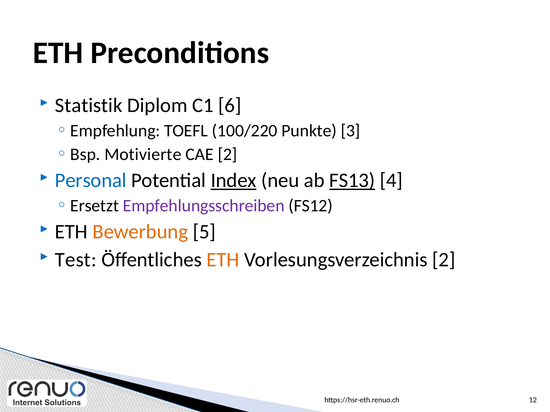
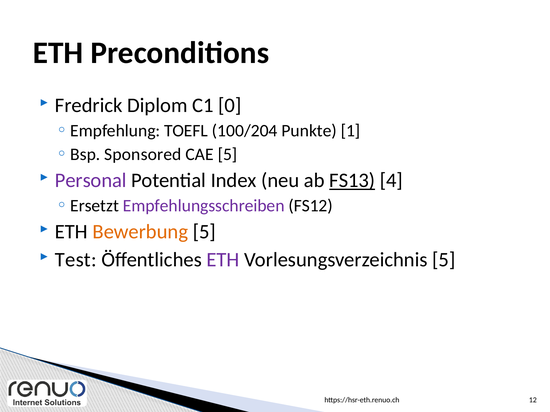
Statistik: Statistik -> Fredrick (89, 106)
6: 6 -> 0 (230, 106)
100/220: 100/220 -> 100/204 (245, 131)
3: 3 -> 1 (351, 131)
Motivierte: Motivierte -> Sponsored (143, 154)
CAE 2: 2 -> 5 (227, 154)
Personal colour: blue -> purple (91, 181)
Index underline: present -> none (234, 181)
ETH colour: orange -> purple (223, 260)
Vorlesungsverzeichnis 2: 2 -> 5 (444, 260)
